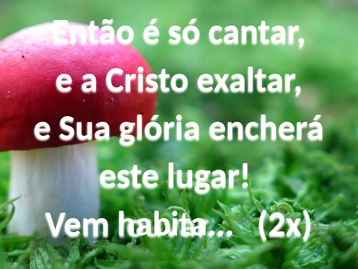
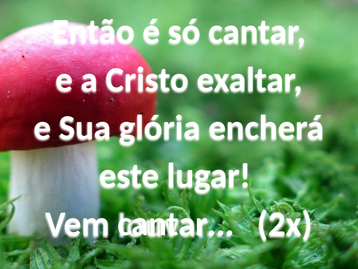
Vem habita: habita -> cantar (176, 223)
